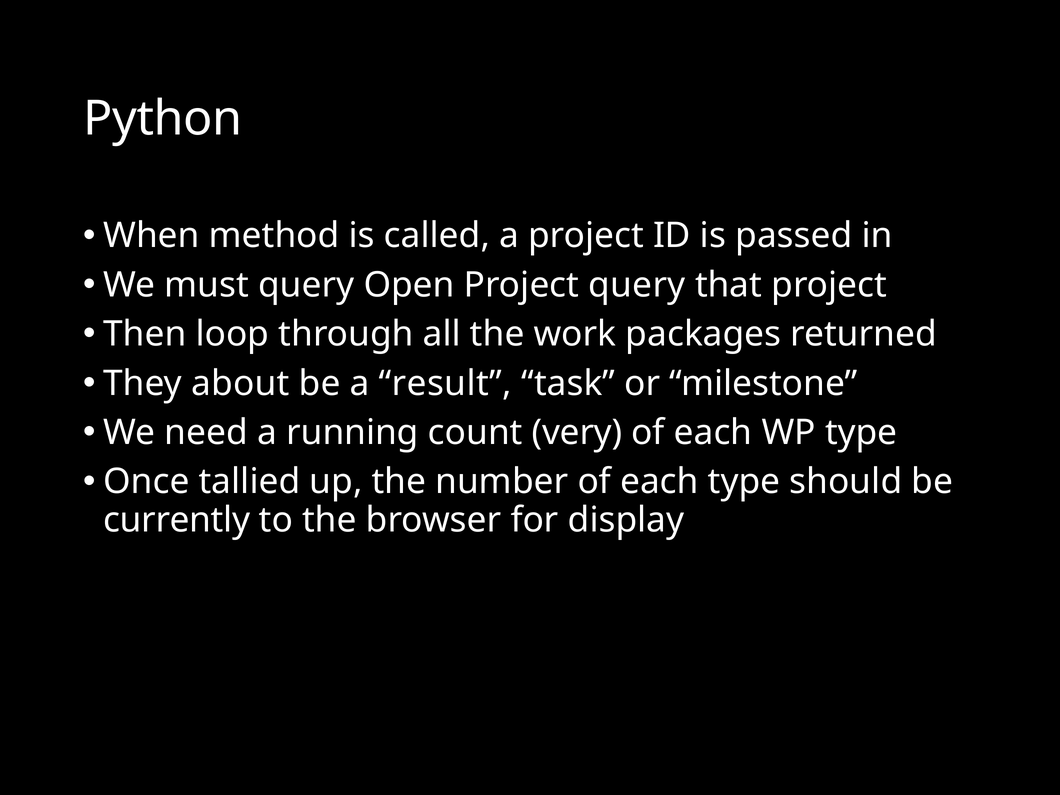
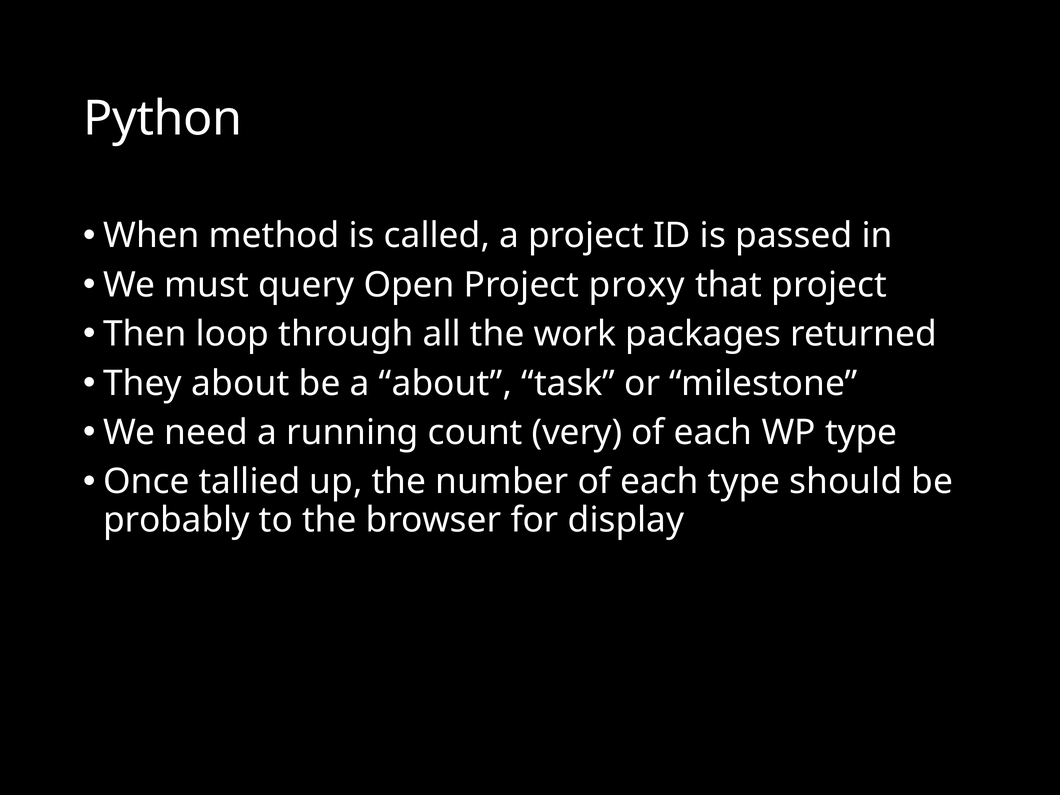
Project query: query -> proxy (637, 285)
a result: result -> about (445, 383)
currently: currently -> probably (177, 520)
